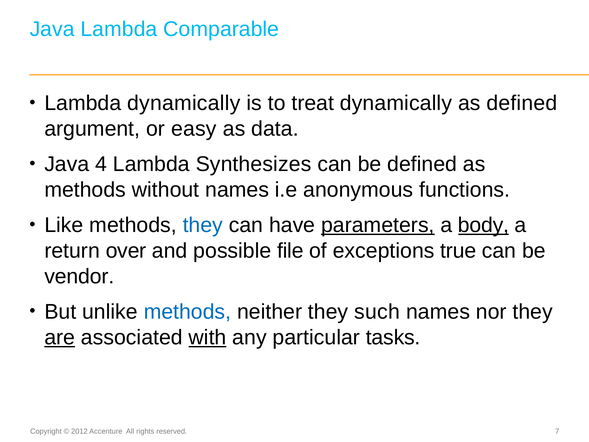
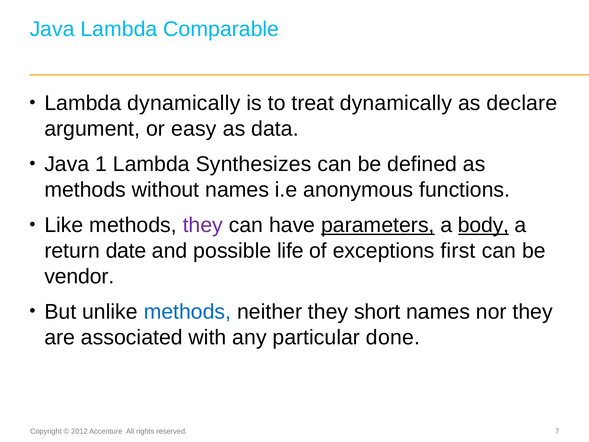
as defined: defined -> declare (522, 103)
4: 4 -> 1 (101, 164)
they colour: blue -> purple (203, 225)
over: over -> date (126, 251)
file: file -> life (290, 251)
true: true -> first (458, 251)
such: such -> short (377, 312)
are underline: present -> none (60, 337)
with underline: present -> none (208, 337)
tasks: tasks -> done (393, 337)
